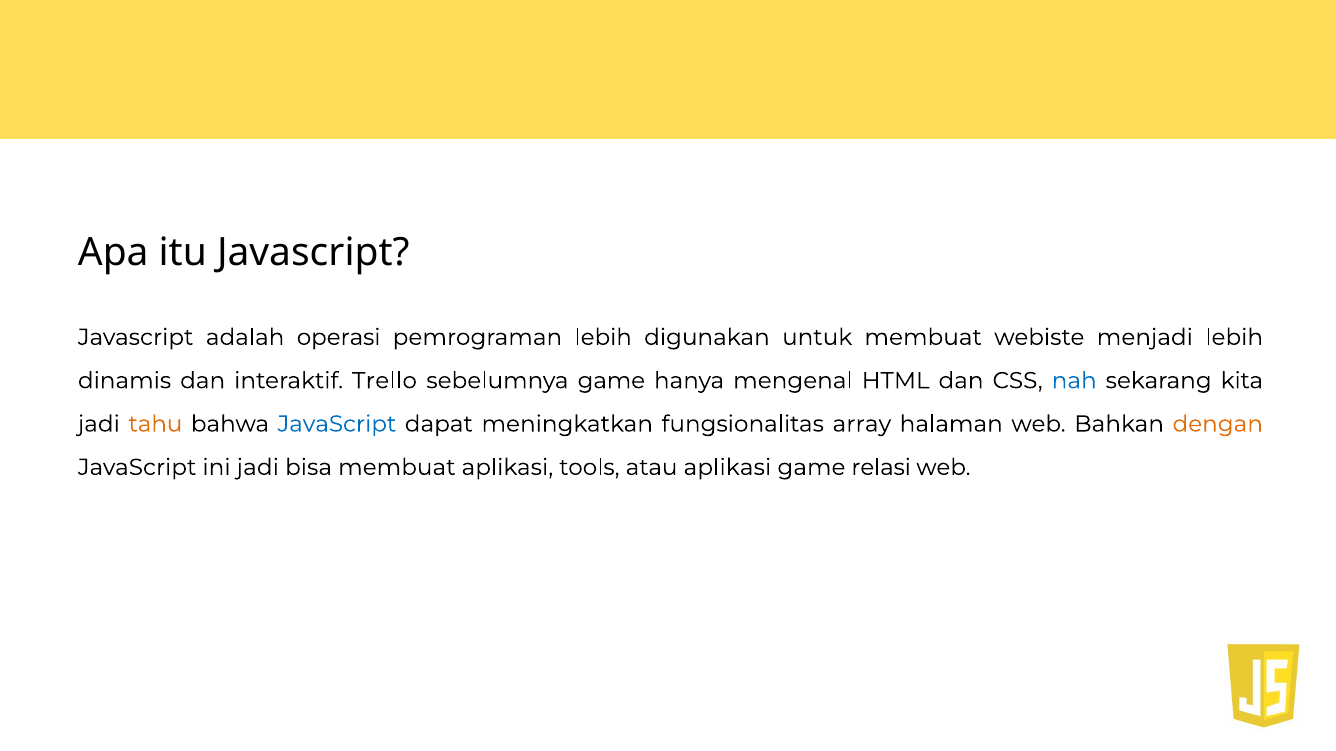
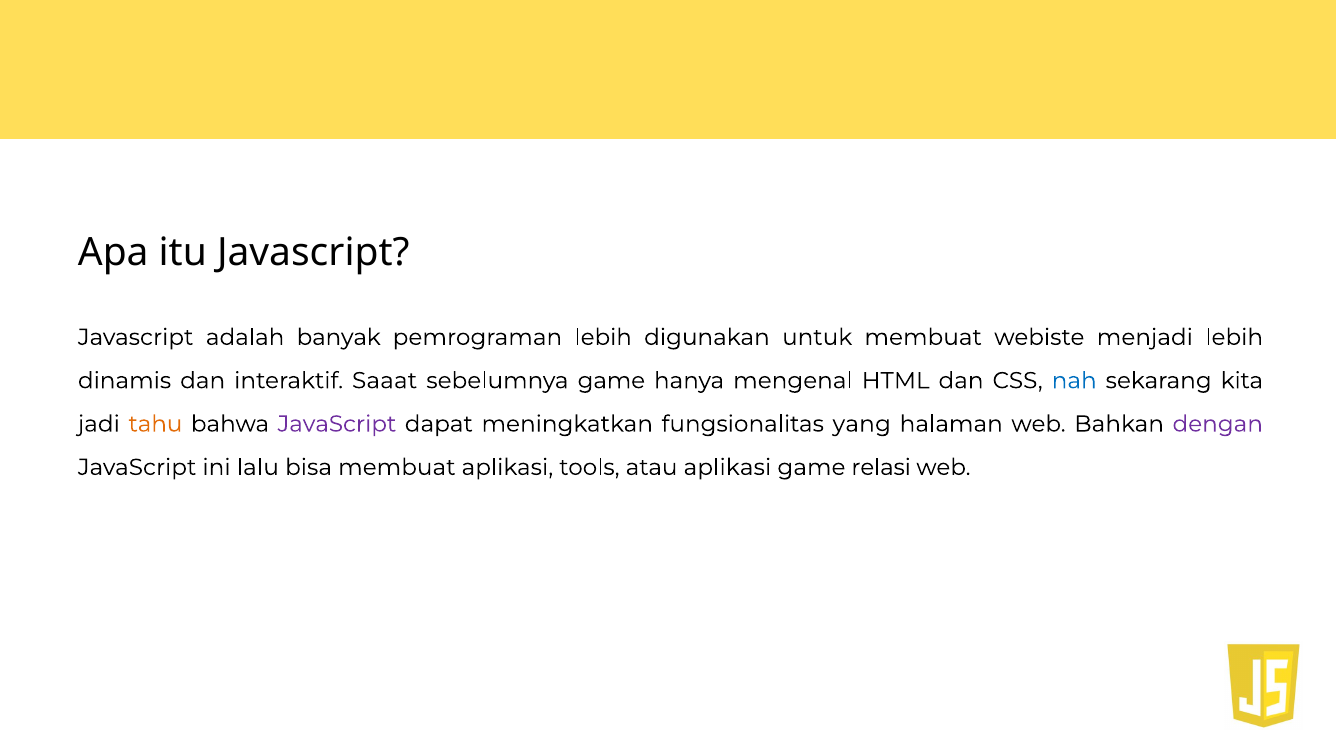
operasi: operasi -> banyak (339, 337)
Trello: Trello -> Saaat (385, 381)
JavaScript colour: blue -> purple (337, 424)
array: array -> yang (862, 424)
dengan colour: orange -> purple (1218, 424)
ini jadi: jadi -> lalu (258, 468)
